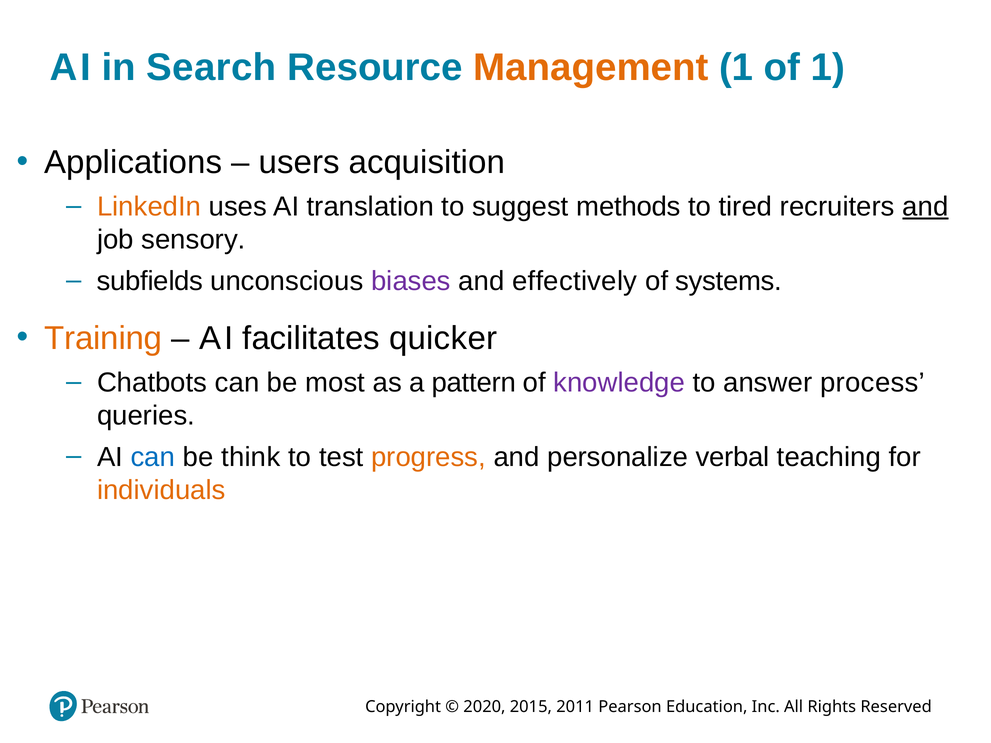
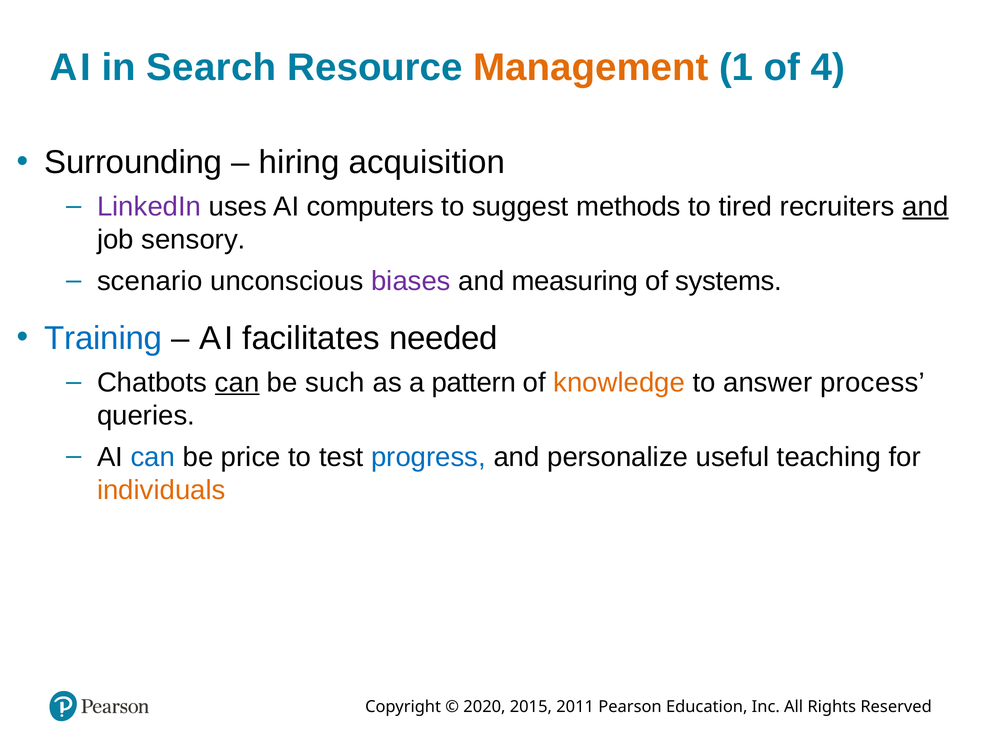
of 1: 1 -> 4 (828, 67)
Applications: Applications -> Surrounding (133, 163)
users: users -> hiring (299, 163)
LinkedIn colour: orange -> purple (149, 207)
translation: translation -> computers (370, 207)
subfields: subfields -> scenario (150, 281)
effectively: effectively -> measuring (575, 281)
Training colour: orange -> blue (103, 338)
quicker: quicker -> needed (443, 338)
can underline: none -> present (237, 383)
most: most -> such (335, 383)
knowledge colour: purple -> orange (619, 383)
think: think -> price (251, 457)
progress colour: orange -> blue (428, 457)
verbal: verbal -> useful (732, 457)
